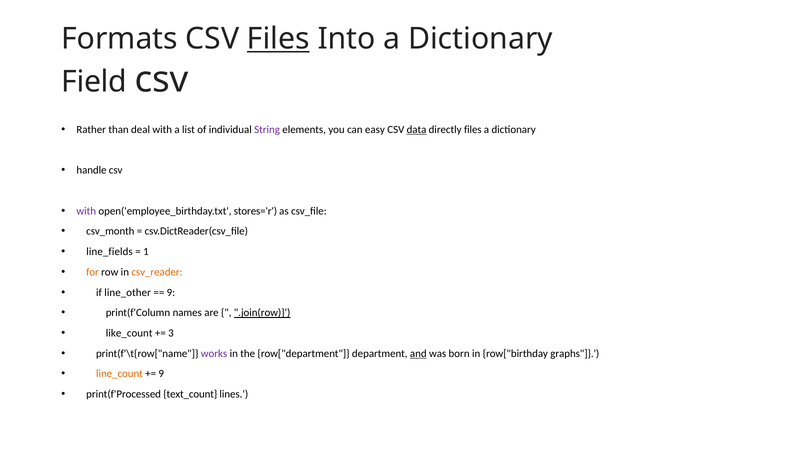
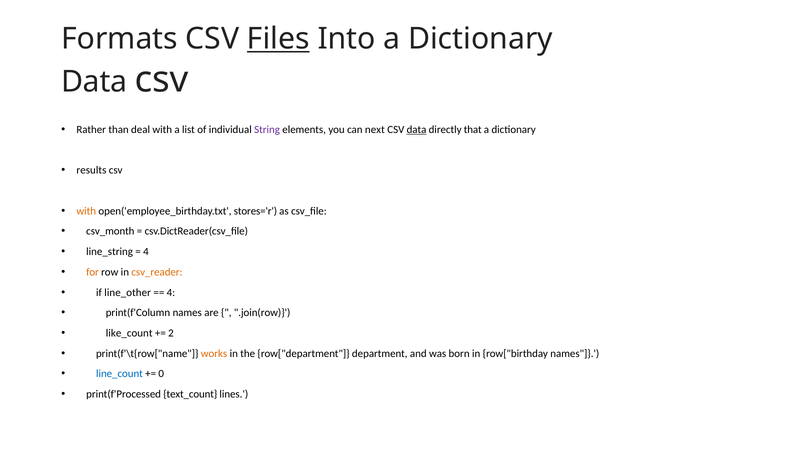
Field: Field -> Data (94, 82)
easy: easy -> next (375, 130)
directly files: files -> that (473, 130)
handle: handle -> results (91, 170)
with colour: purple -> orange (86, 211)
line_fields: line_fields -> line_string (110, 252)
1: 1 -> 4 (146, 252)
9: 9 -> 4 (171, 292)
.join(row underline: present -> none (262, 313)
3: 3 -> 2 (171, 333)
works colour: purple -> orange (214, 353)
and underline: present -> none (418, 353)
row["birthday graphs: graphs -> names (575, 353)
line_count colour: orange -> blue (119, 374)
9: 9 -> 0 (161, 374)
